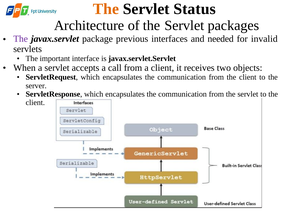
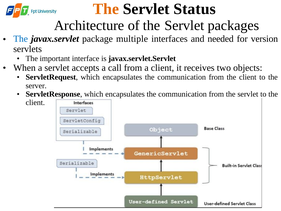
The colour: purple -> blue (21, 39)
previous: previous -> multiple (132, 39)
invalid: invalid -> version (264, 39)
